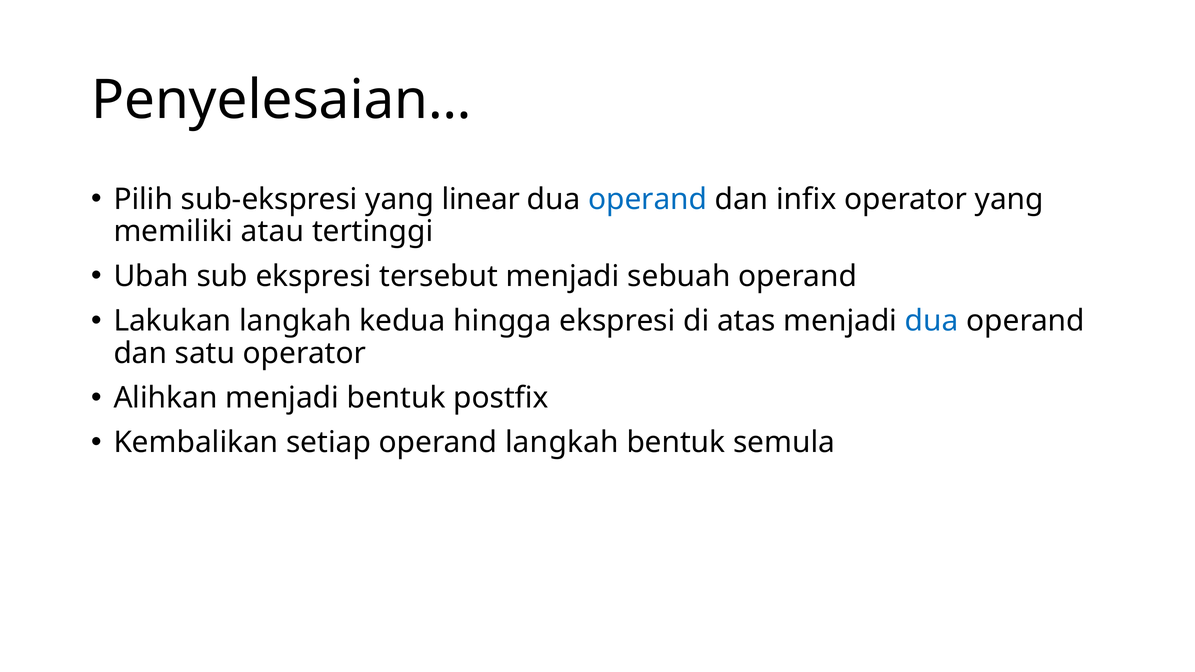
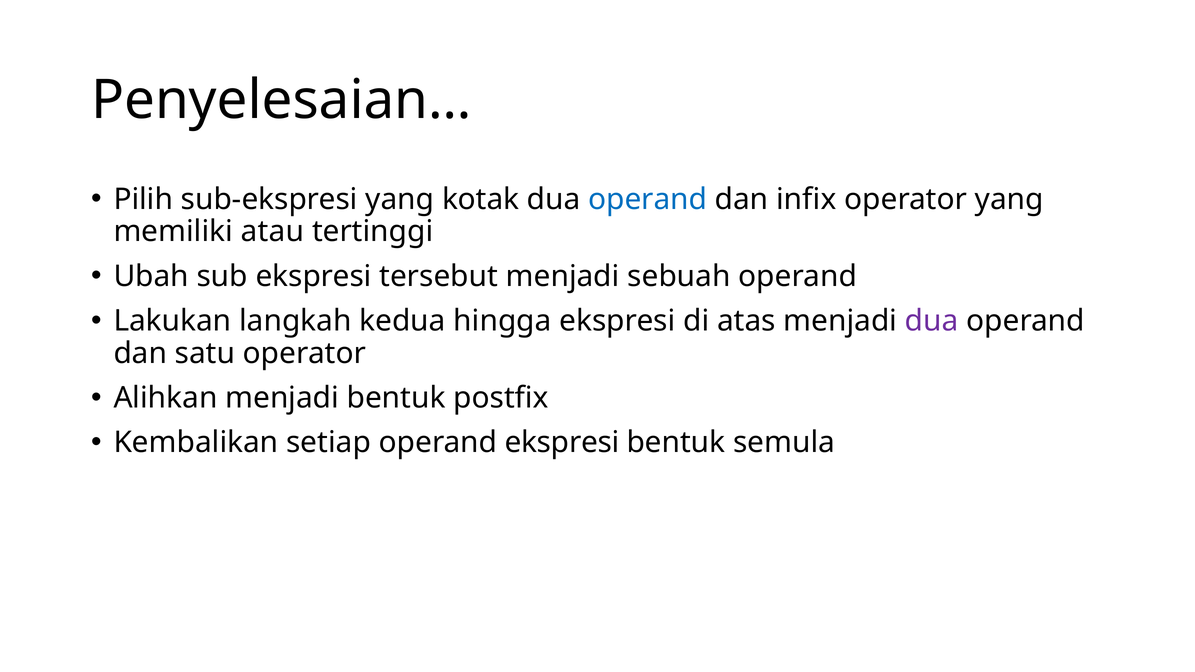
linear: linear -> kotak (481, 199)
dua colour: blue -> purple (932, 321)
operand langkah: langkah -> ekspresi (562, 443)
